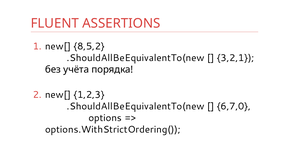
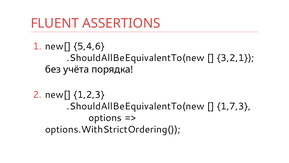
8,5,2: 8,5,2 -> 5,4,6 (89, 46)
6,7,0: 6,7,0 -> 1,7,3 (234, 106)
